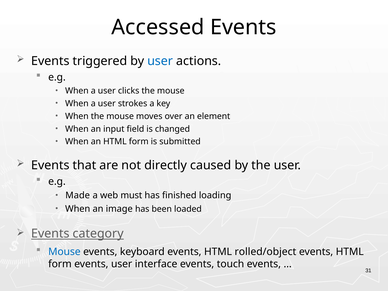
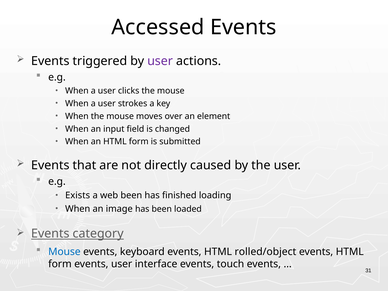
user colour: blue -> purple (160, 61)
Made: Made -> Exists (78, 195)
web must: must -> been (131, 195)
